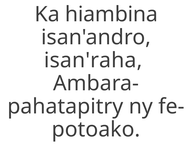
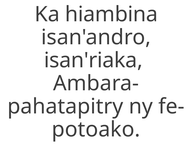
isan'raha: isan'raha -> isan'riaka (93, 60)
